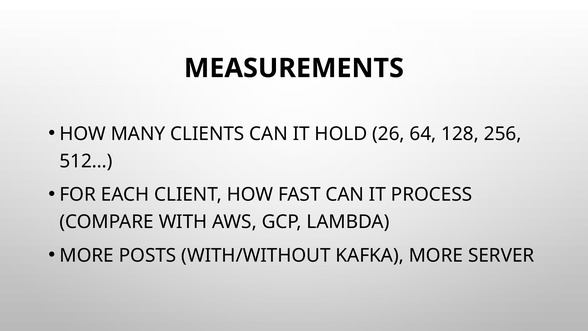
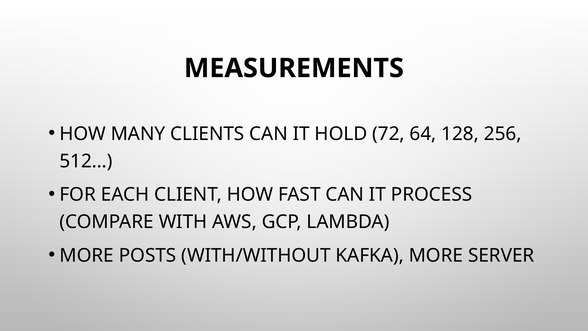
26: 26 -> 72 (388, 134)
